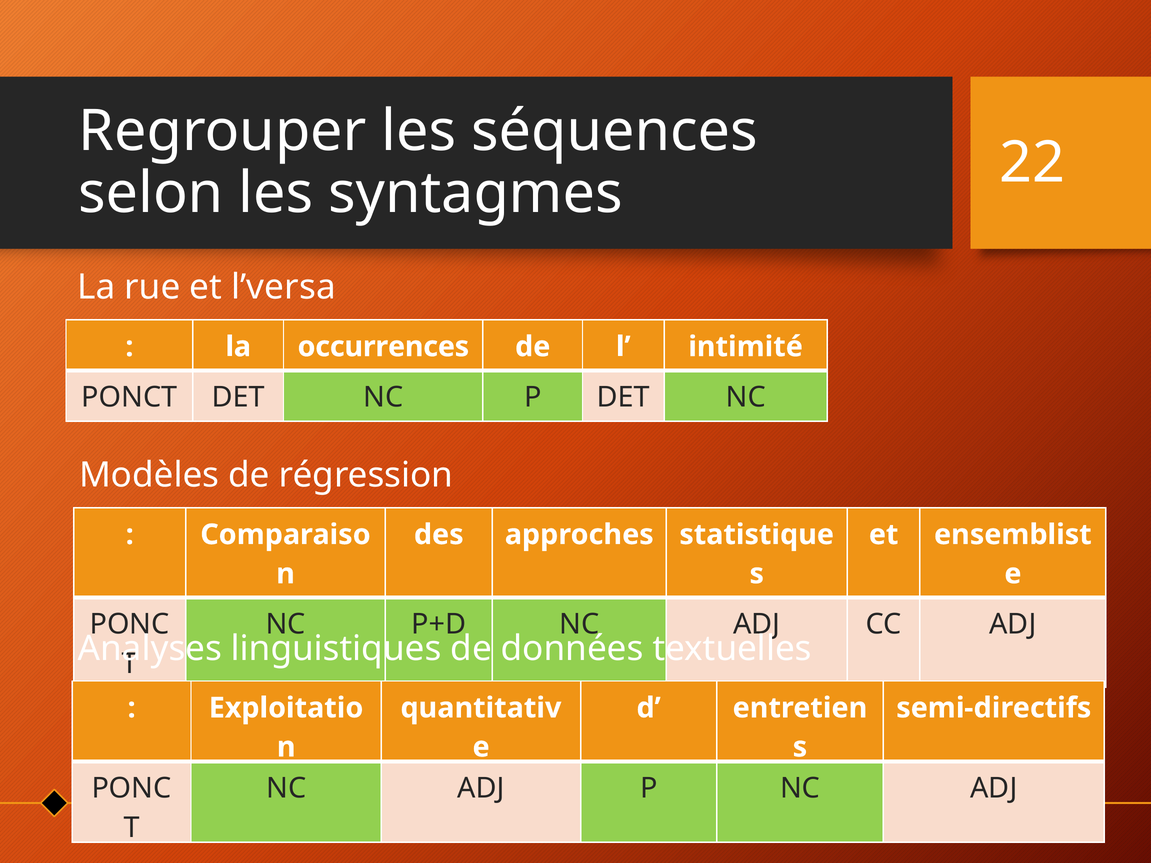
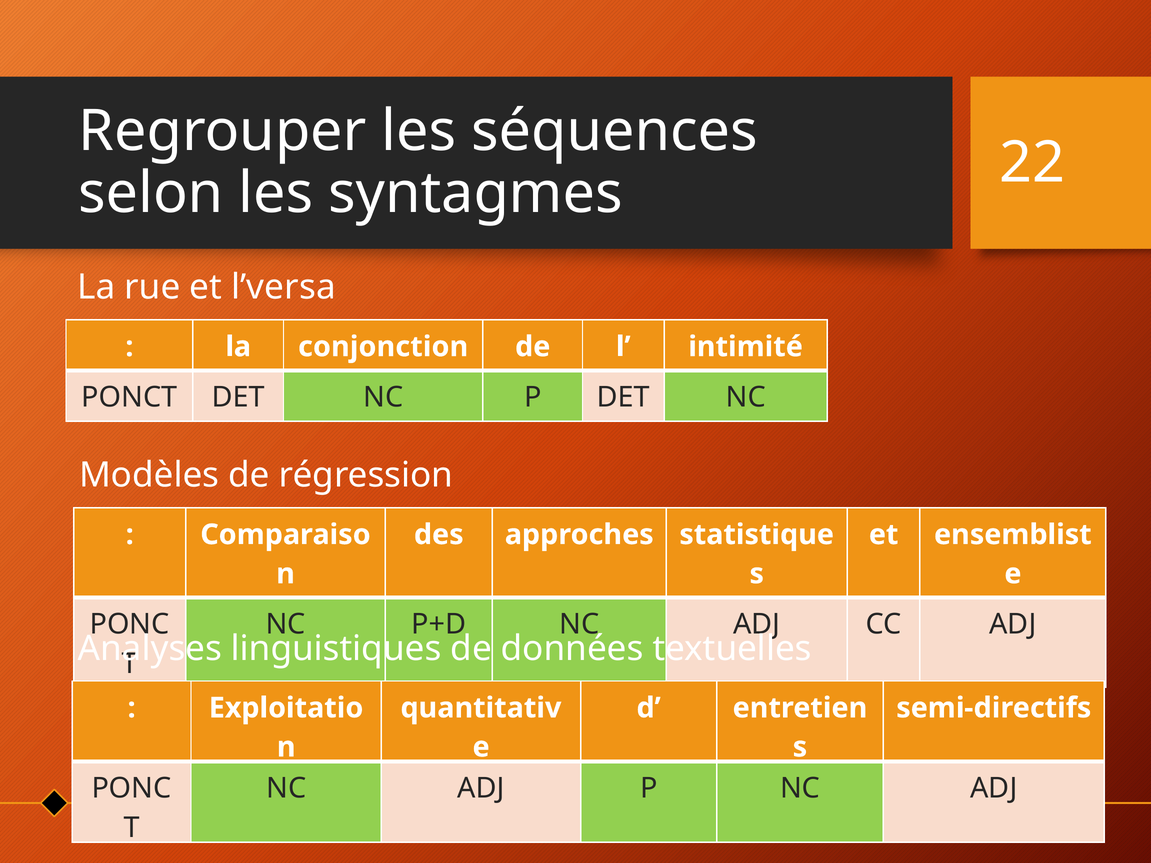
occurrences: occurrences -> conjonction (383, 347)
